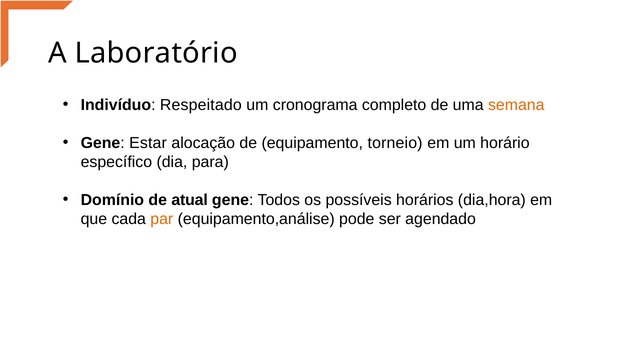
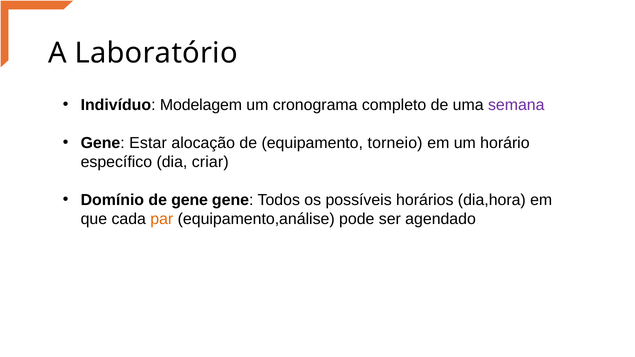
Respeitado: Respeitado -> Modelagem (201, 105)
semana colour: orange -> purple (516, 105)
para: para -> criar (210, 162)
de atual: atual -> gene (190, 200)
